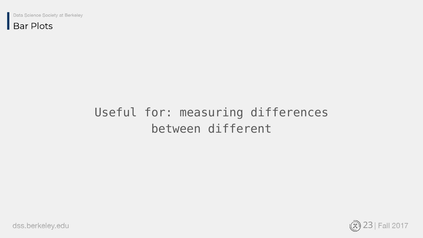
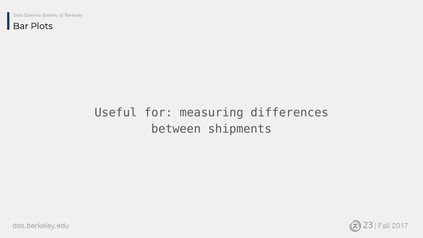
different: different -> shipments (240, 129)
